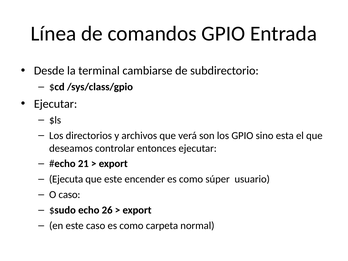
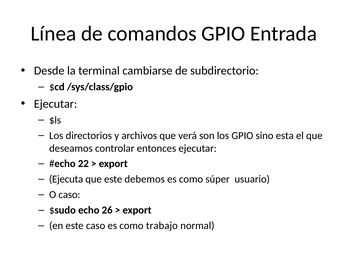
21: 21 -> 22 (83, 164)
encender: encender -> debemos (145, 179)
carpeta: carpeta -> trabajo (162, 226)
